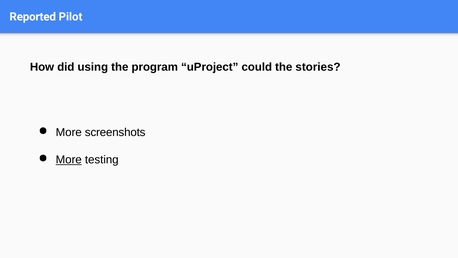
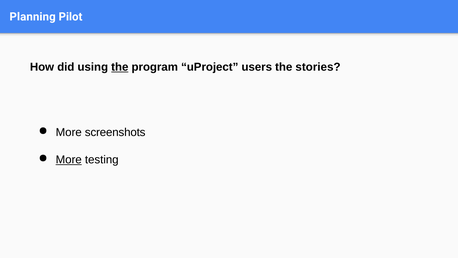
Reported: Reported -> Planning (33, 17)
the underline: none -> present (120, 67)
could: could -> users (257, 67)
